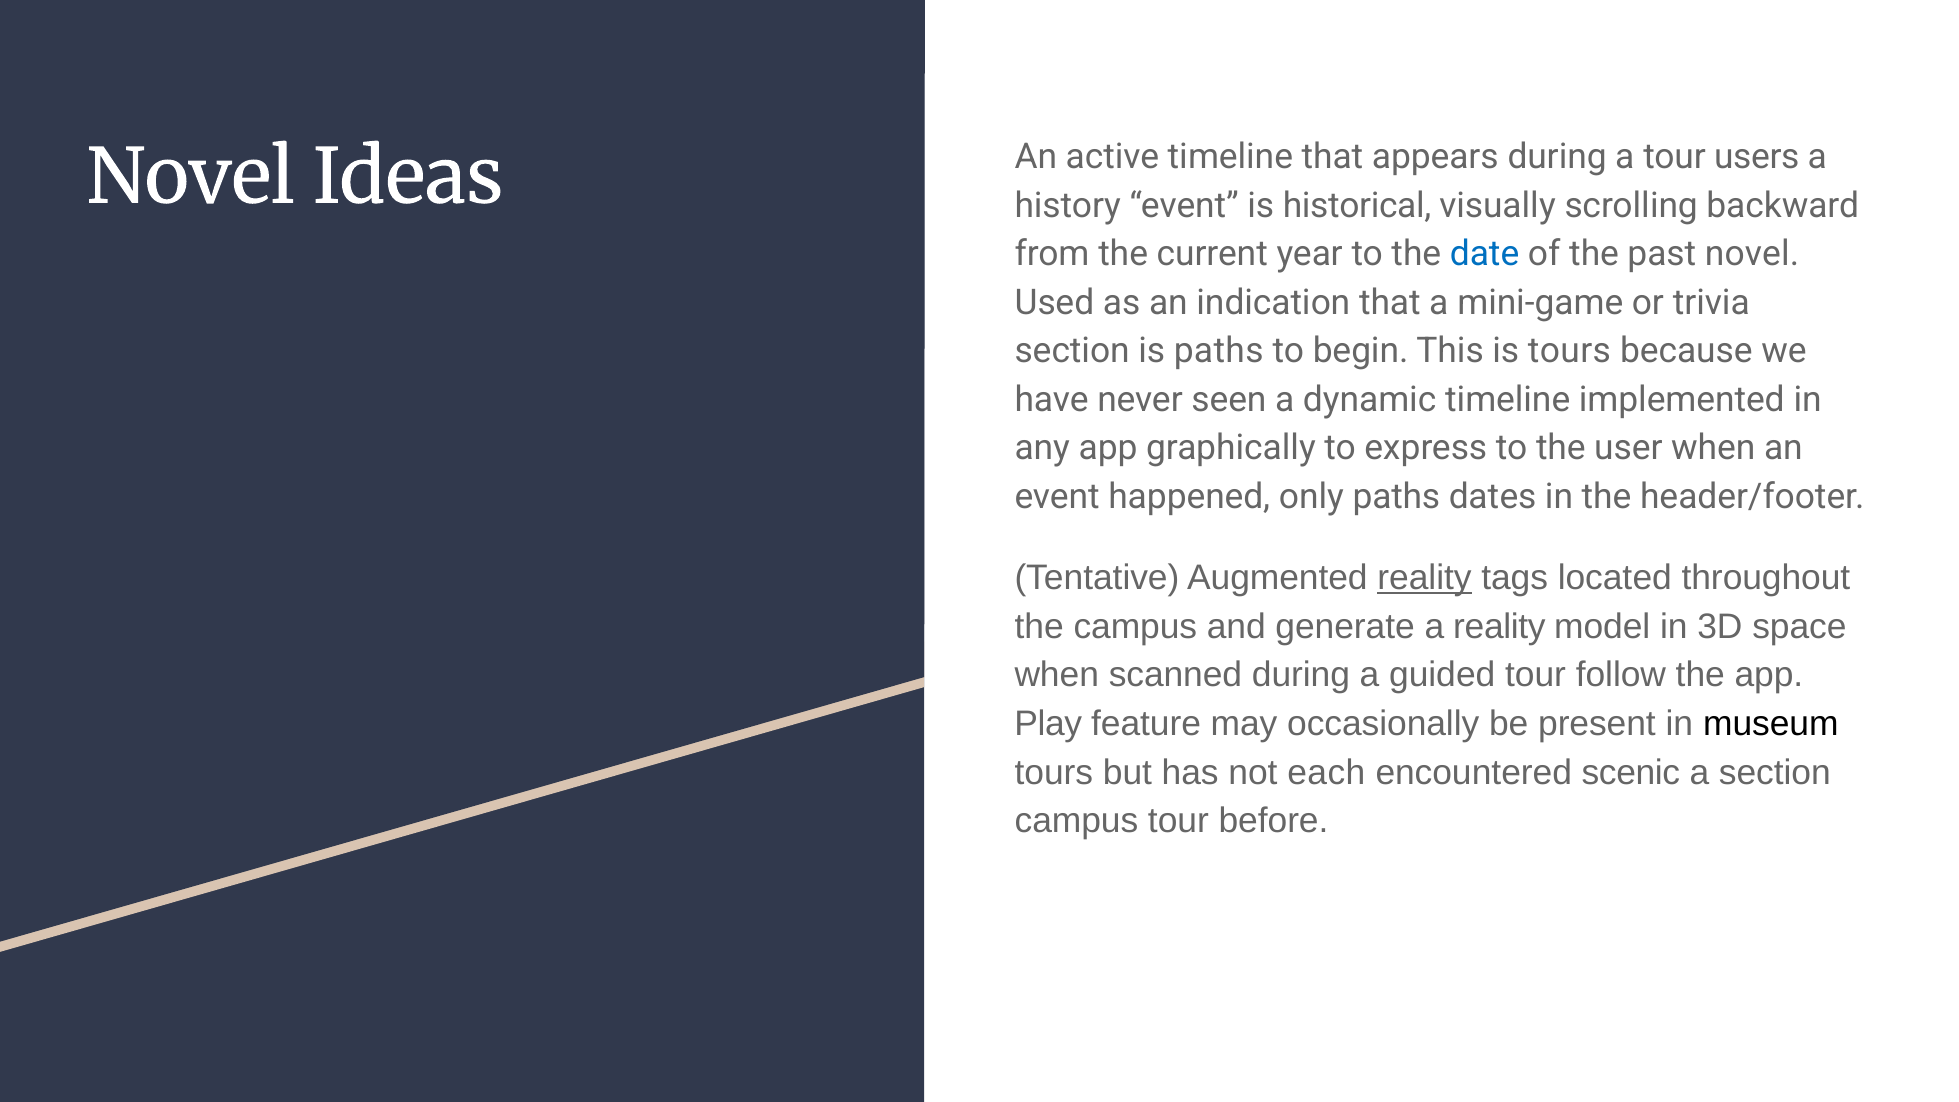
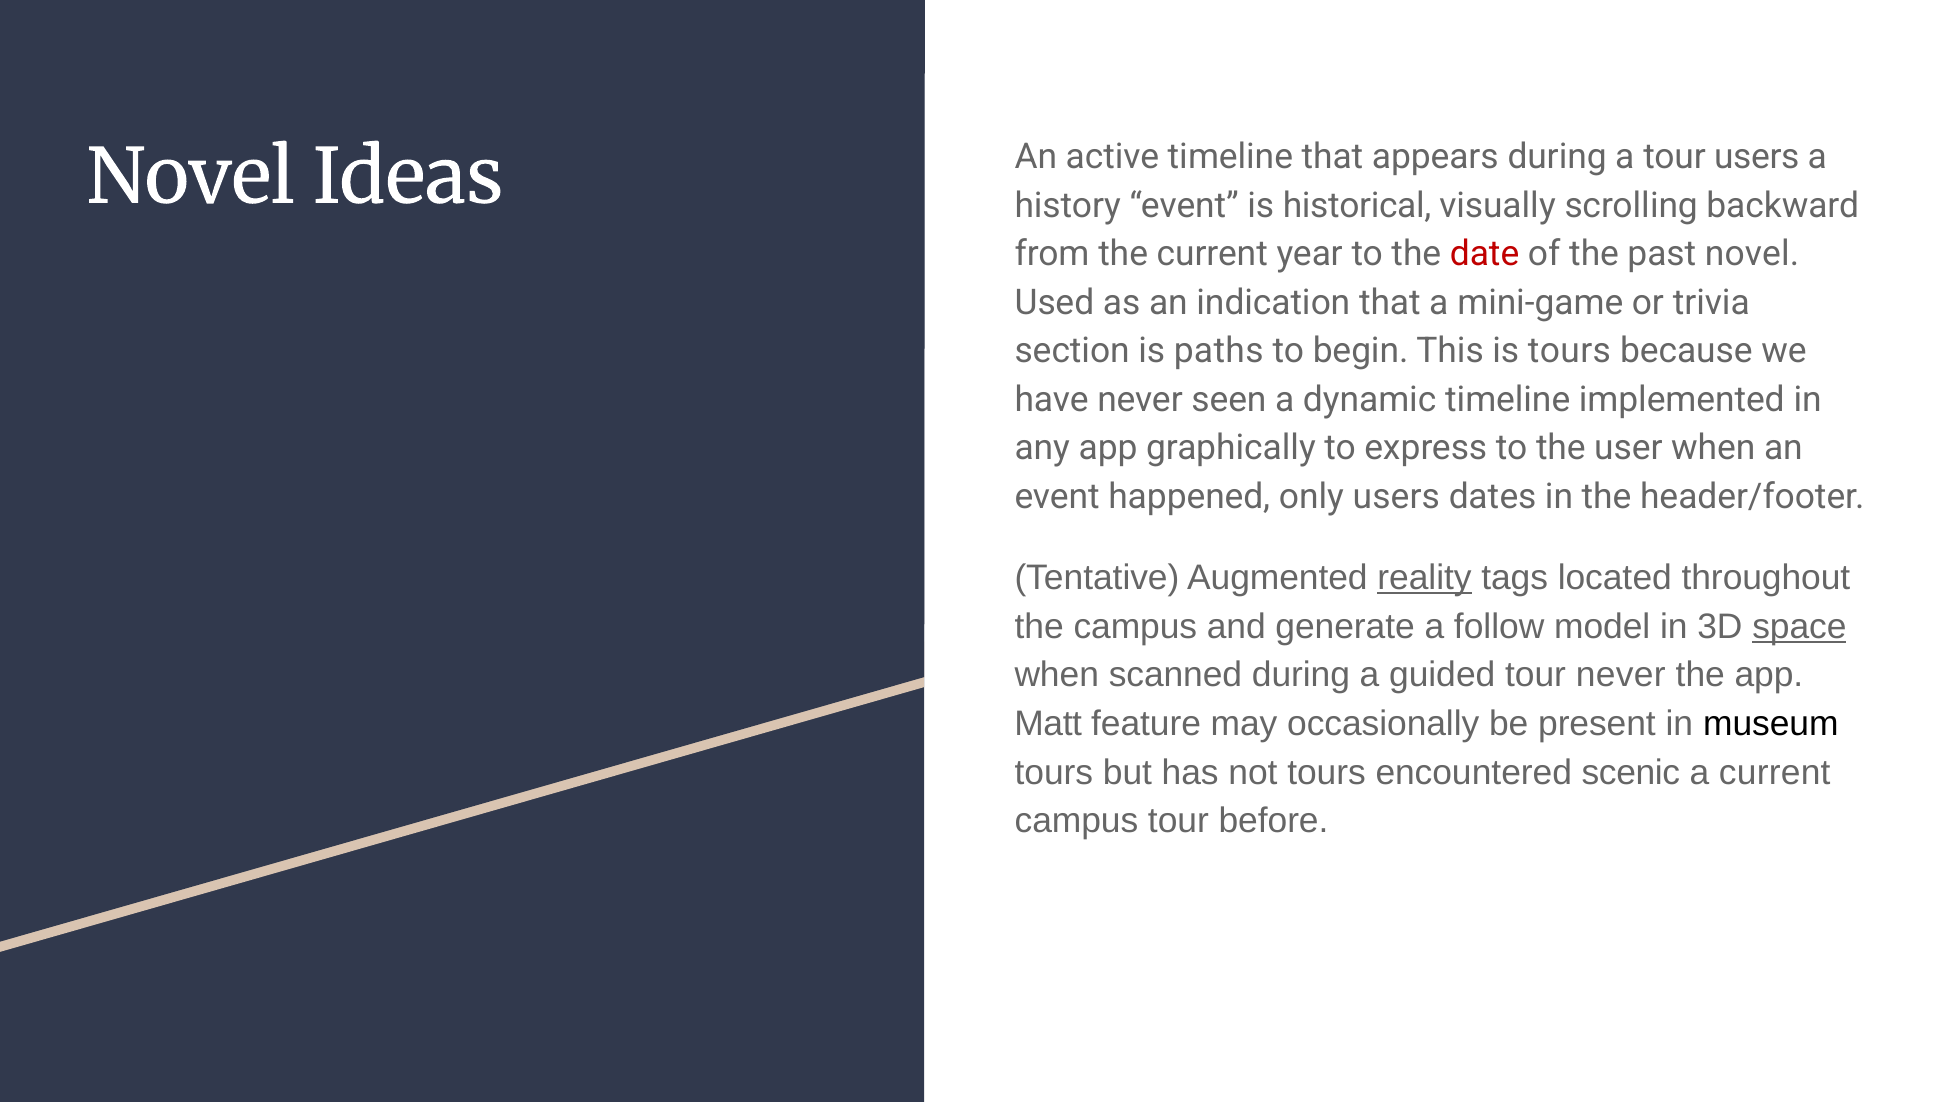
date colour: blue -> red (1485, 254)
only paths: paths -> users (1396, 497)
a reality: reality -> follow (1499, 627)
space underline: none -> present (1799, 627)
tour follow: follow -> never (1621, 675)
Play: Play -> Matt (1048, 724)
not each: each -> tours (1327, 772)
a section: section -> current (1775, 772)
